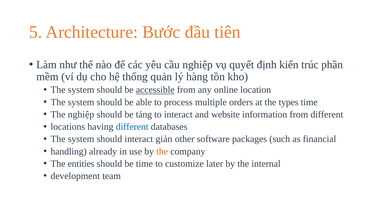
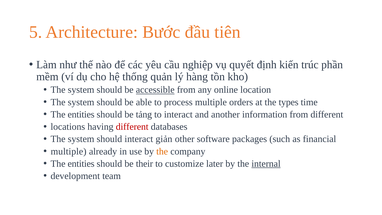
nghiệp: nghiệp -> entities (81, 114)
website: website -> another (225, 114)
different colour: blue -> red (132, 127)
handling: handling -> multiple (69, 151)
be time: time -> their (144, 164)
internal underline: none -> present (266, 164)
